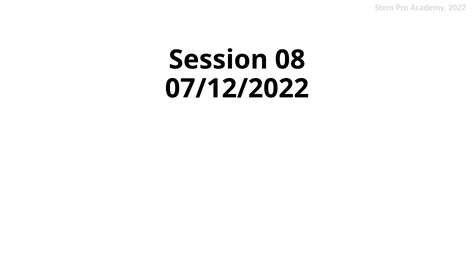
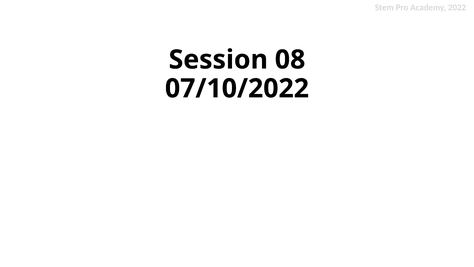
07/12/2022: 07/12/2022 -> 07/10/2022 (237, 88)
